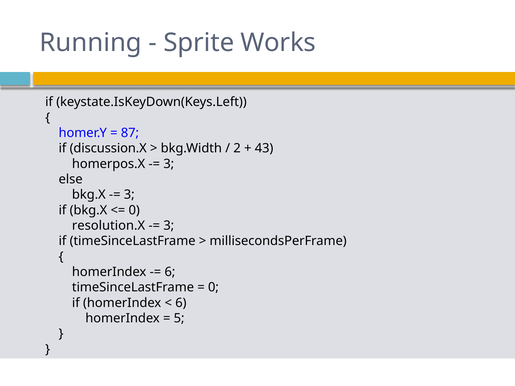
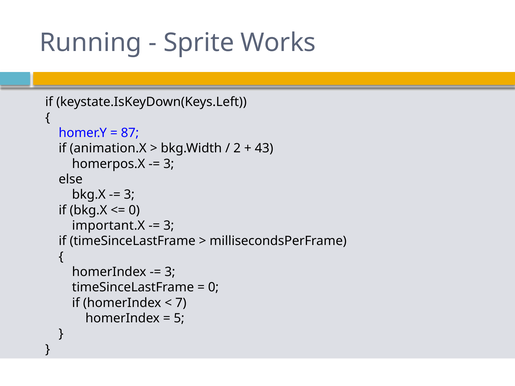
discussion.X: discussion.X -> animation.X (108, 148)
resolution.X: resolution.X -> important.X (109, 226)
6: 6 -> 3 (170, 272)
6: 6 -> 7 (181, 303)
